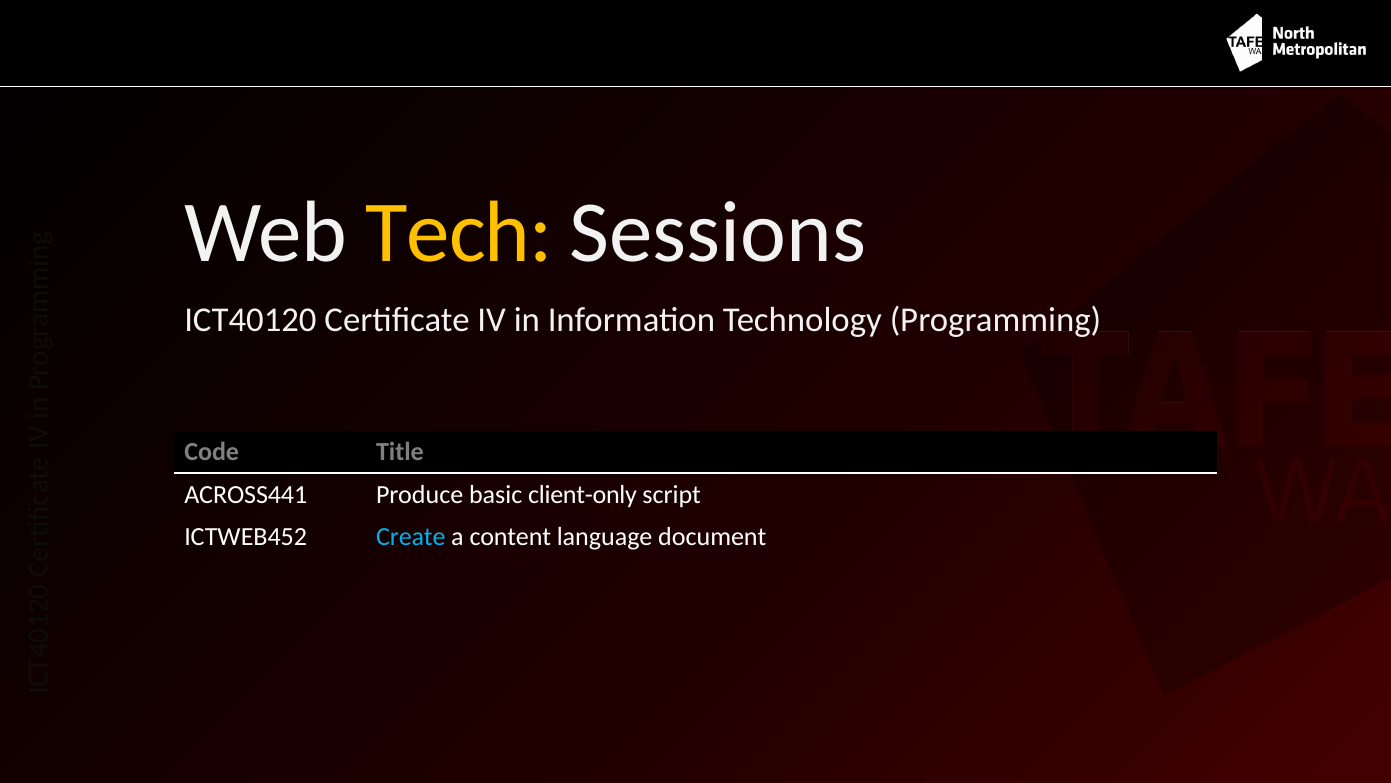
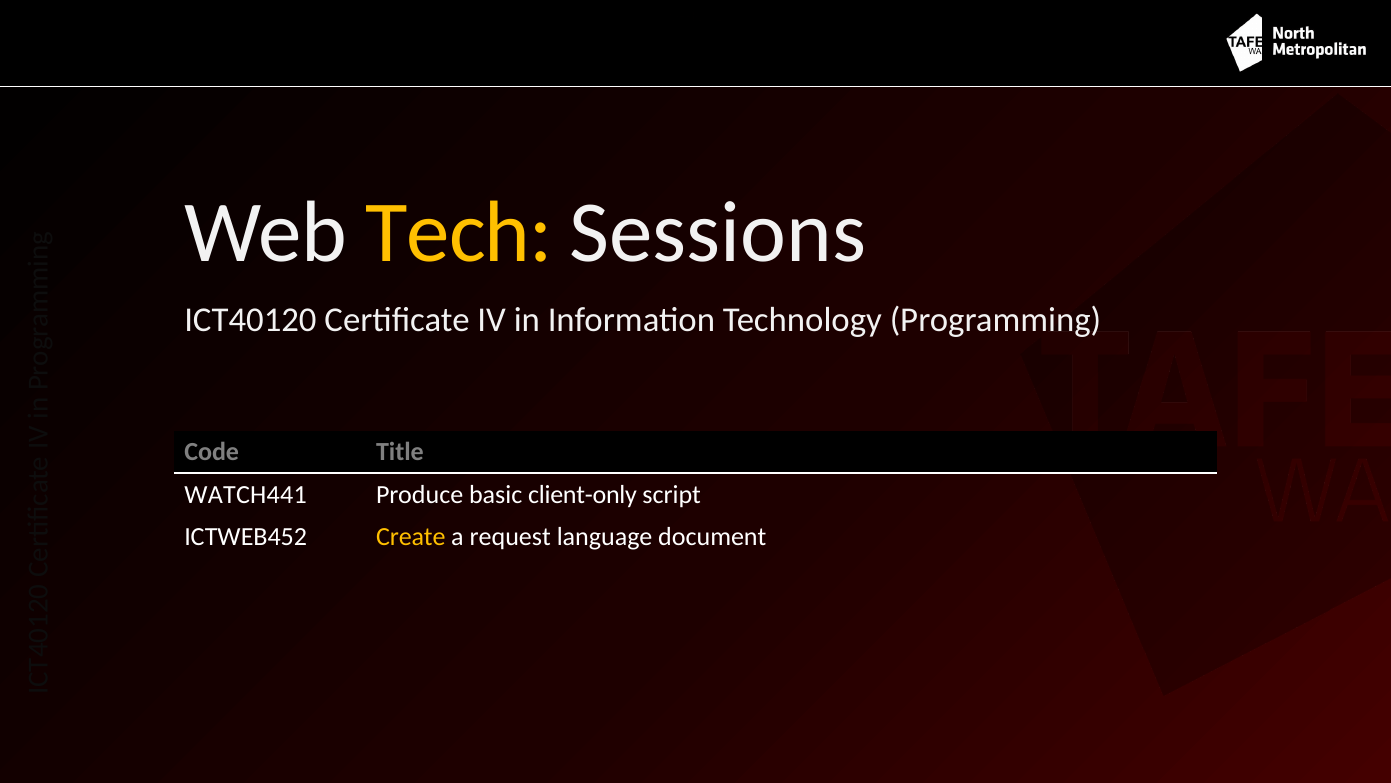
ACROSS441: ACROSS441 -> WATCH441 (246, 494)
Create colour: light blue -> yellow (411, 536)
content: content -> request (510, 536)
